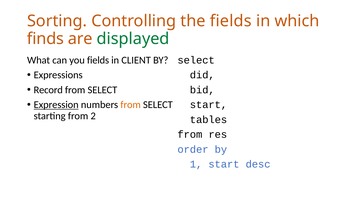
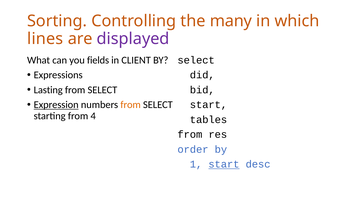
the fields: fields -> many (231, 21)
finds: finds -> lines (45, 39)
displayed colour: green -> purple (133, 39)
Record: Record -> Lasting (48, 90)
2: 2 -> 4 (93, 116)
start underline: none -> present (224, 164)
